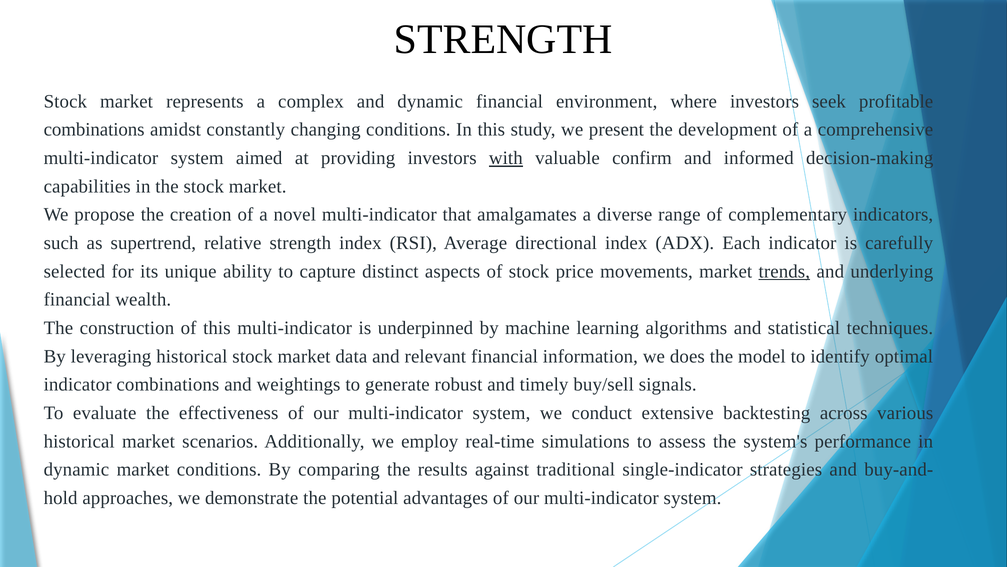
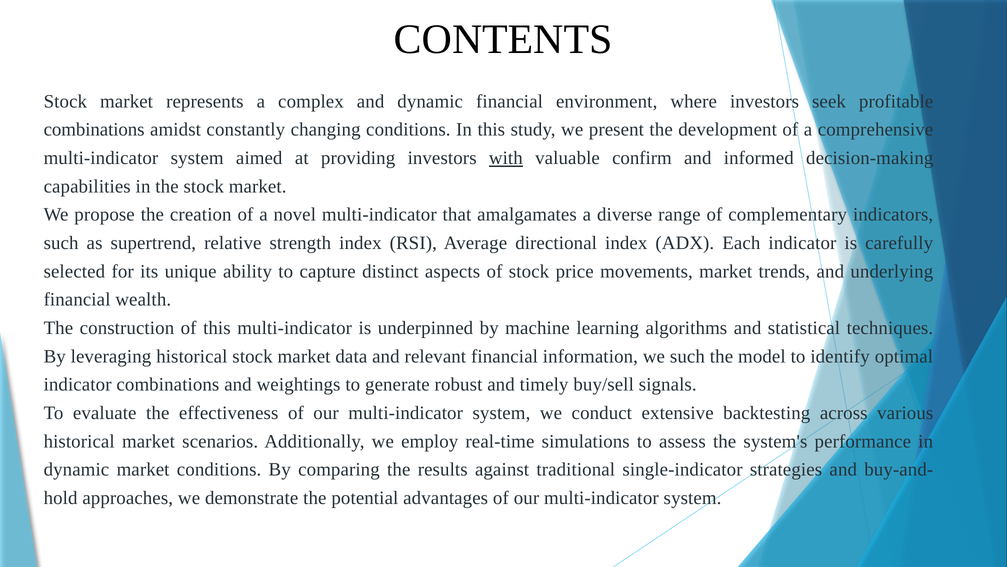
STRENGTH: STRENGTH -> CONTENTS (503, 39)
trends underline: present -> none (784, 271)
we does: does -> such (687, 356)
